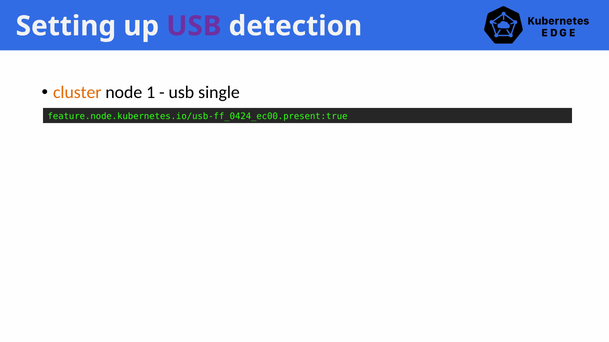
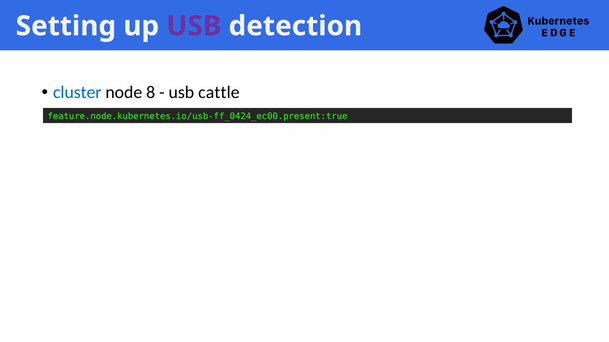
cluster colour: orange -> blue (77, 93)
1: 1 -> 8 (151, 93)
single: single -> cattle (219, 93)
